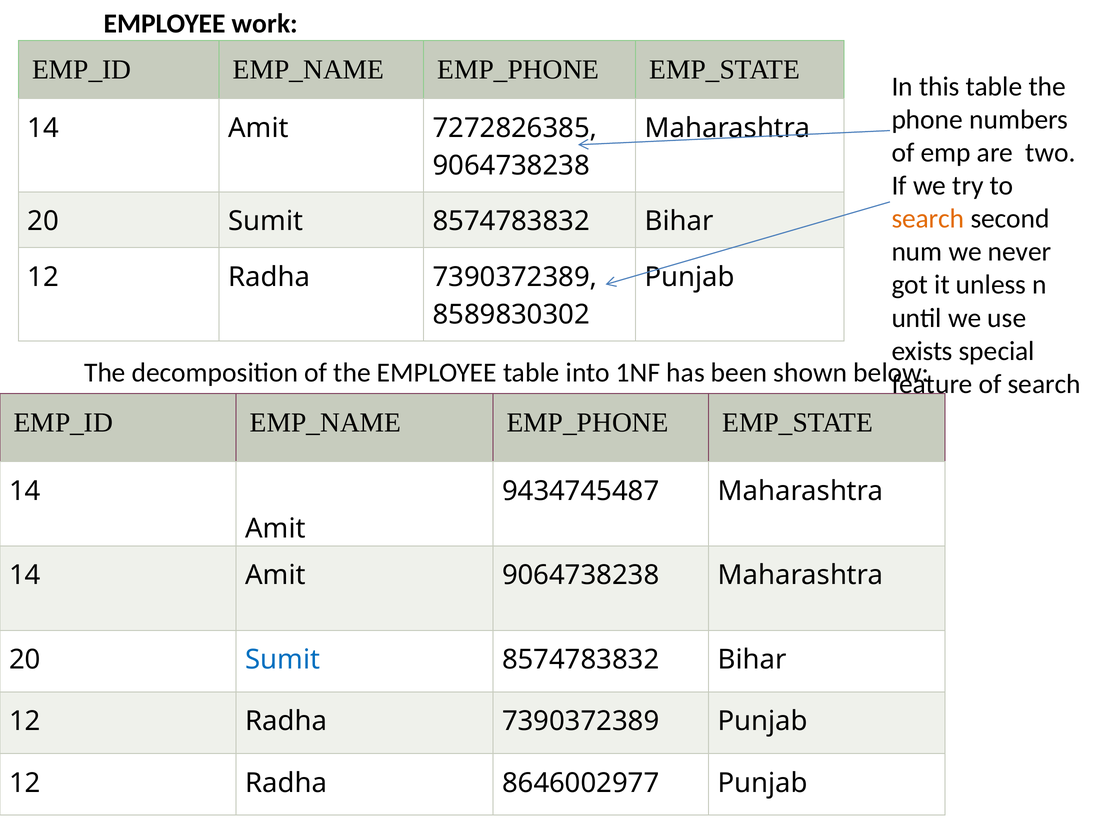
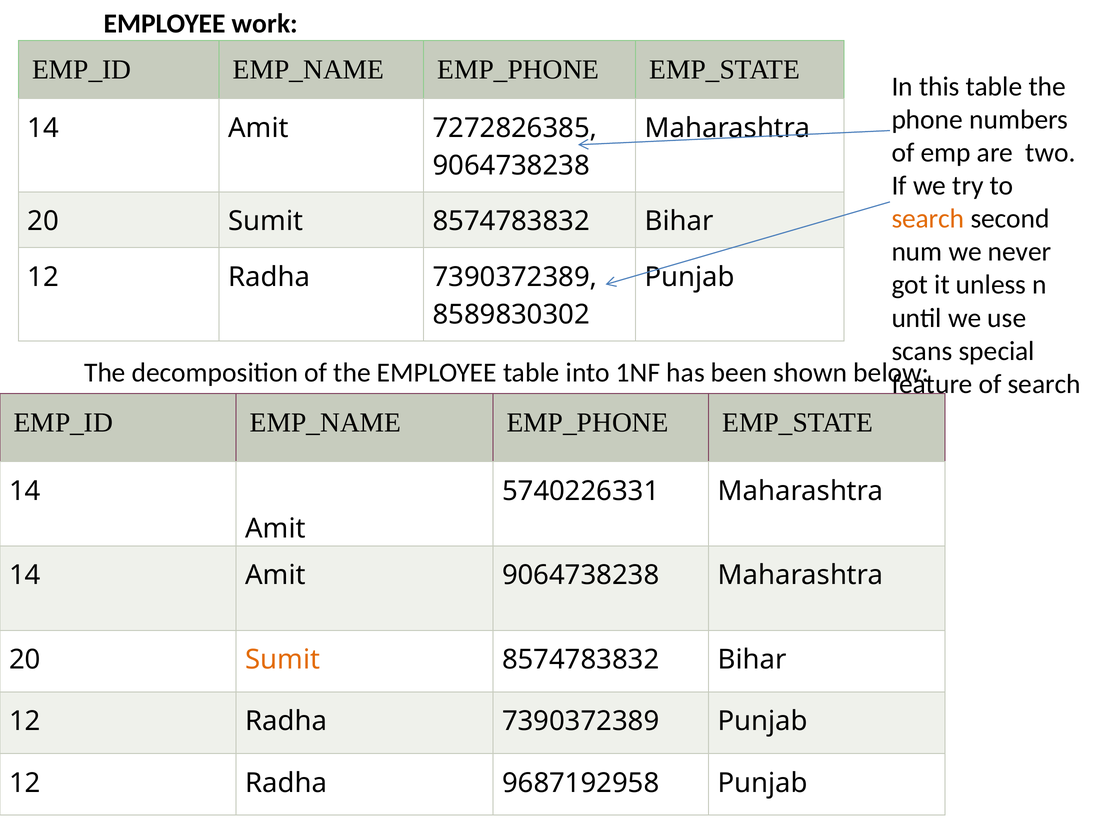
exists: exists -> scans (922, 351)
9434745487: 9434745487 -> 5740226331 (581, 491)
Sumit colour: blue -> orange (283, 660)
8646002977: 8646002977 -> 9687192958 (581, 783)
